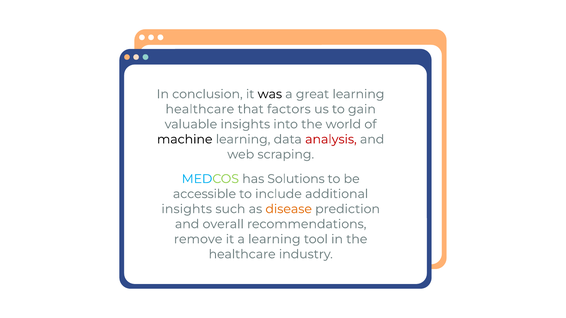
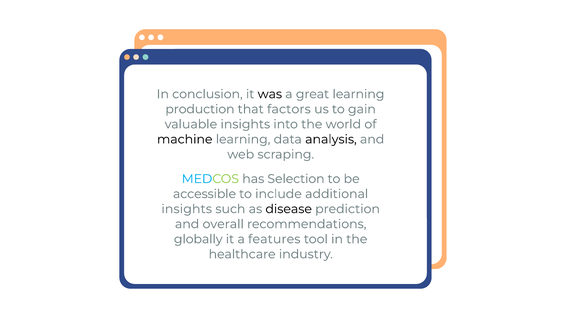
healthcare: healthcare -> production (200, 109)
analysis colour: red -> black (331, 139)
Solutions: Solutions -> Selection (296, 179)
disease colour: orange -> black (289, 209)
remove: remove -> globally (198, 239)
a learning: learning -> features (274, 239)
